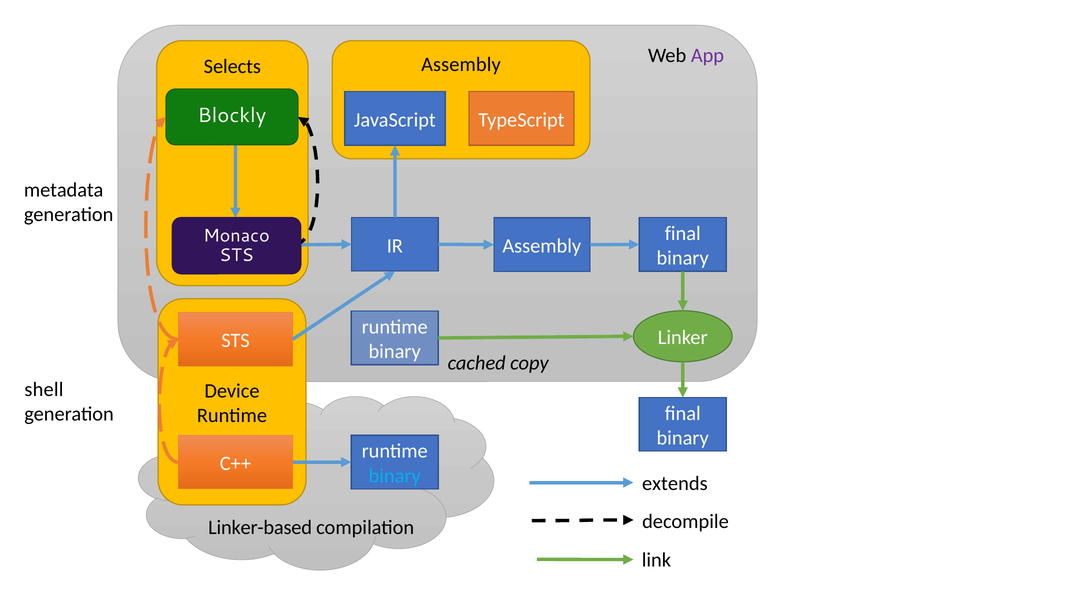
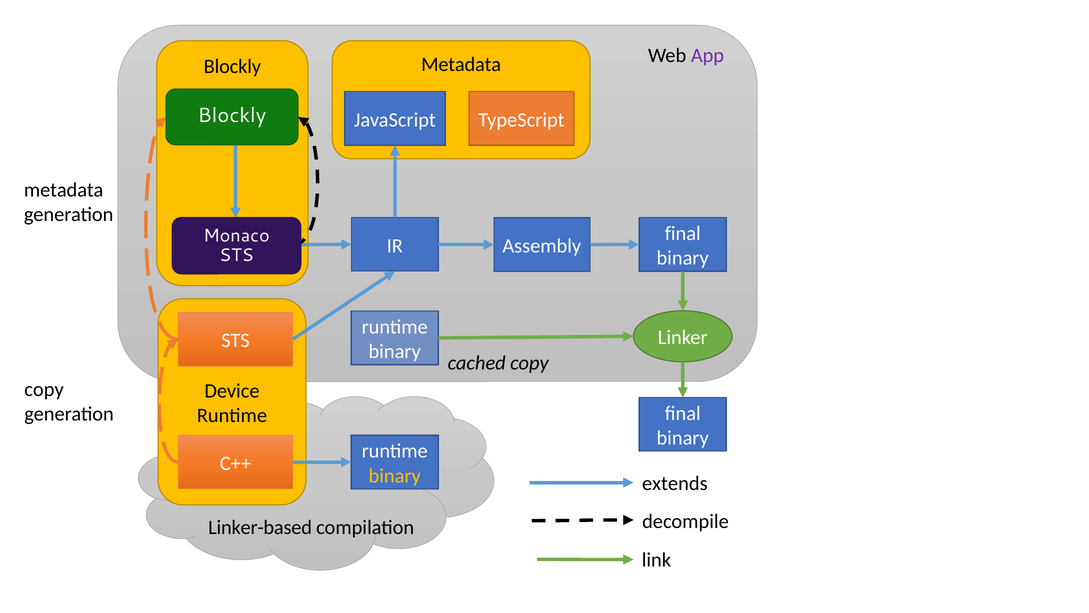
Assembly: Assembly -> Metadata (461, 64)
Selects: Selects -> Blockly (232, 66)
shell: shell -> copy (44, 389)
binary colour: light blue -> yellow (395, 475)
